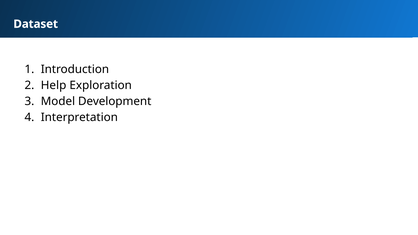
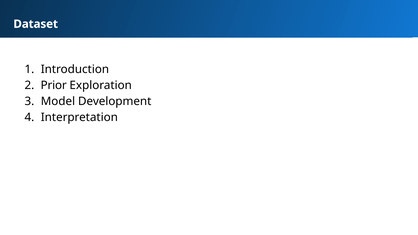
Help: Help -> Prior (54, 85)
